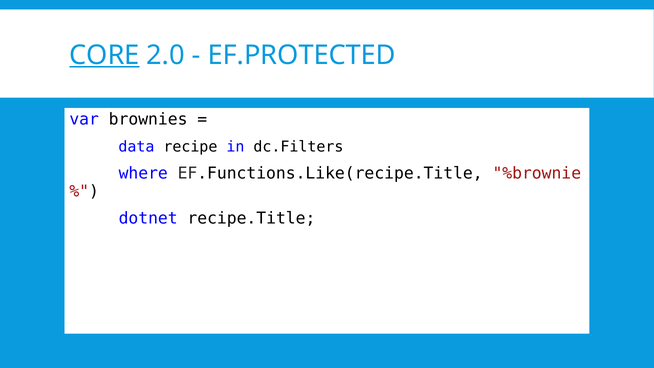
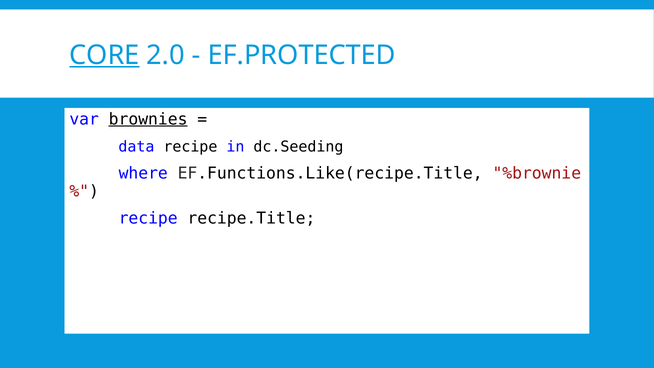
brownies underline: none -> present (148, 119)
dc.Filters: dc.Filters -> dc.Seeding (298, 147)
dotnet: dotnet -> recipe (148, 218)
